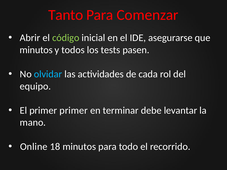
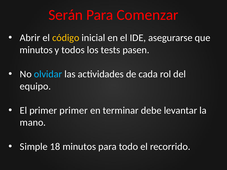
Tanto: Tanto -> Serán (66, 15)
código colour: light green -> yellow (66, 38)
Online: Online -> Simple (34, 147)
